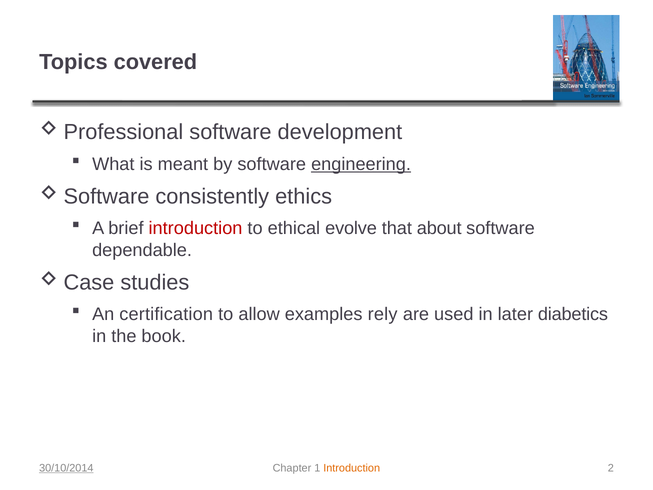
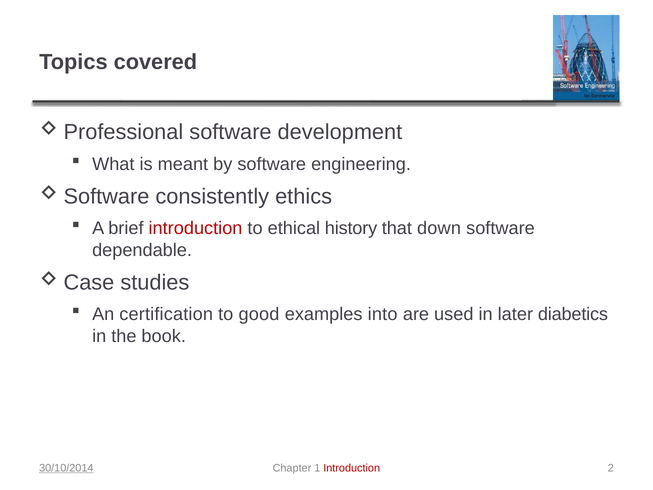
engineering underline: present -> none (361, 164)
evolve: evolve -> history (351, 228)
about: about -> down (439, 228)
allow: allow -> good (259, 314)
rely: rely -> into (383, 314)
Introduction colour: orange -> red (352, 468)
